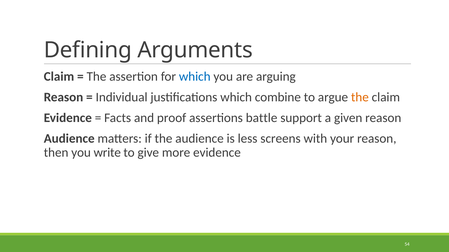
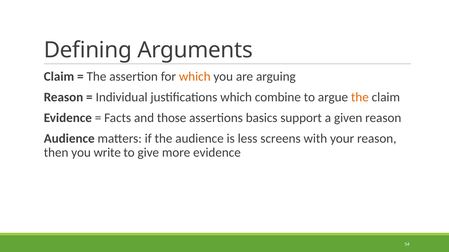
which colour: blue -> orange (195, 77)
proof: proof -> those (172, 118)
battle: battle -> basics (262, 118)
